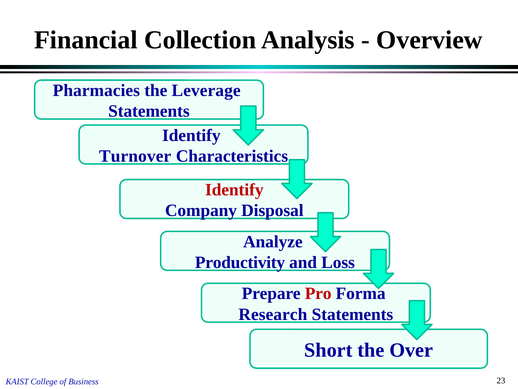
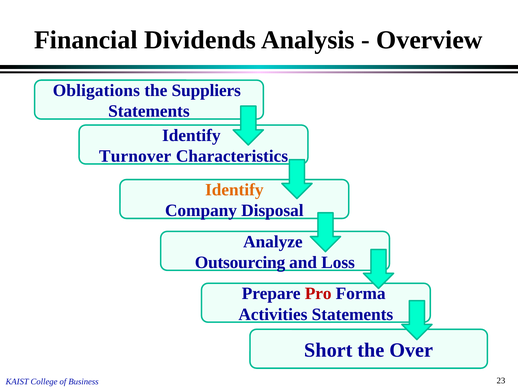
Collection: Collection -> Dividends (200, 40)
Pharmacies: Pharmacies -> Obligations (96, 90)
Leverage: Leverage -> Suppliers (206, 90)
Identify colour: red -> orange (234, 190)
Productivity: Productivity -> Outsourcing (240, 262)
Research: Research -> Activities (273, 314)
